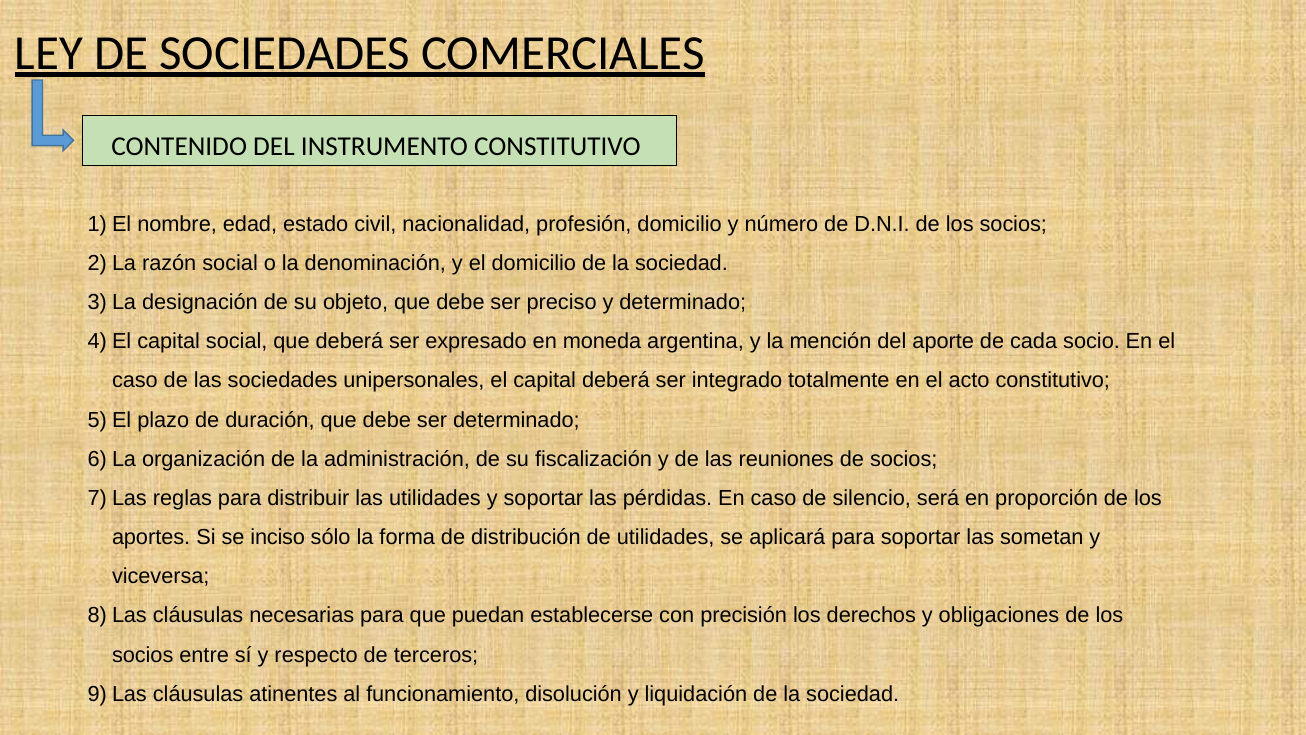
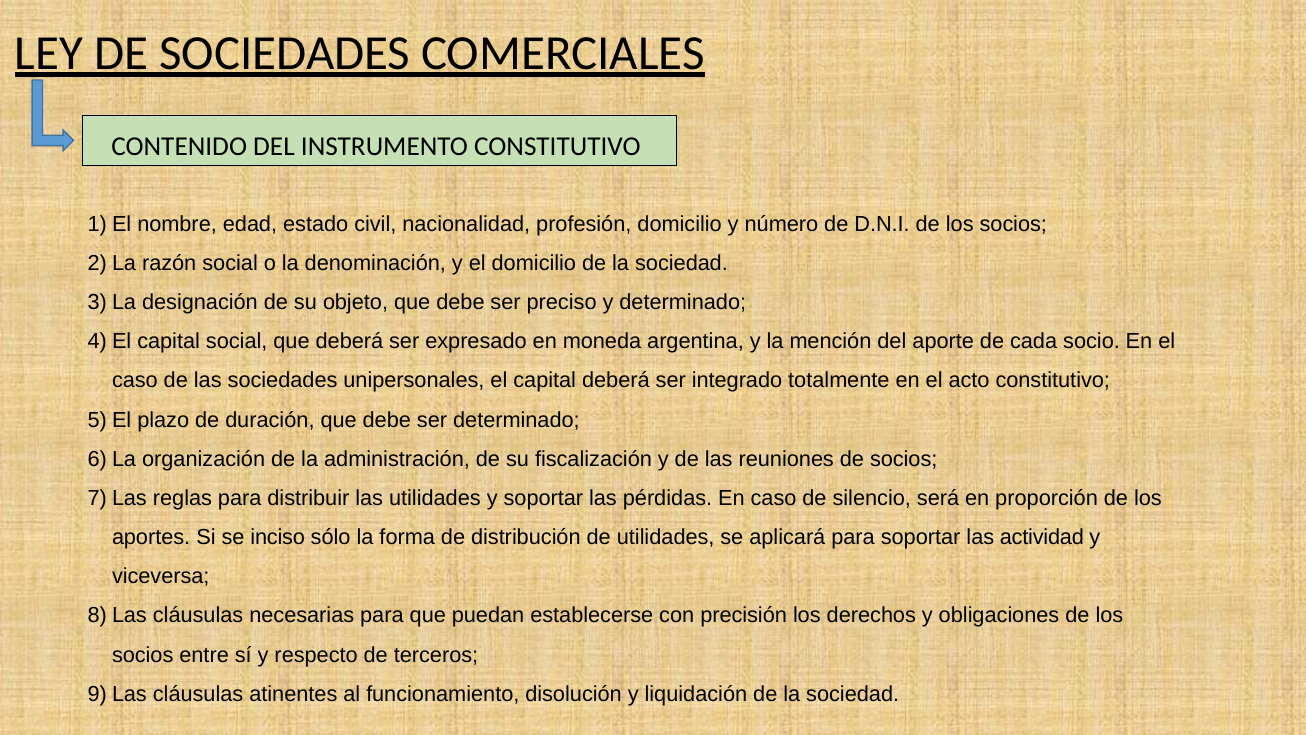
sometan: sometan -> actividad (1042, 537)
